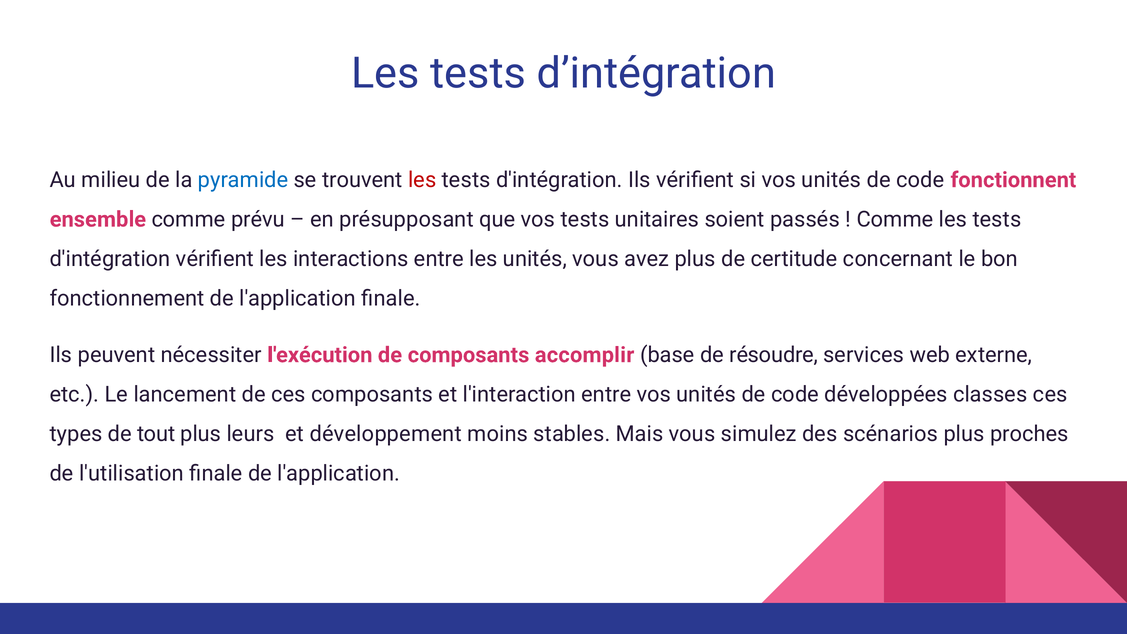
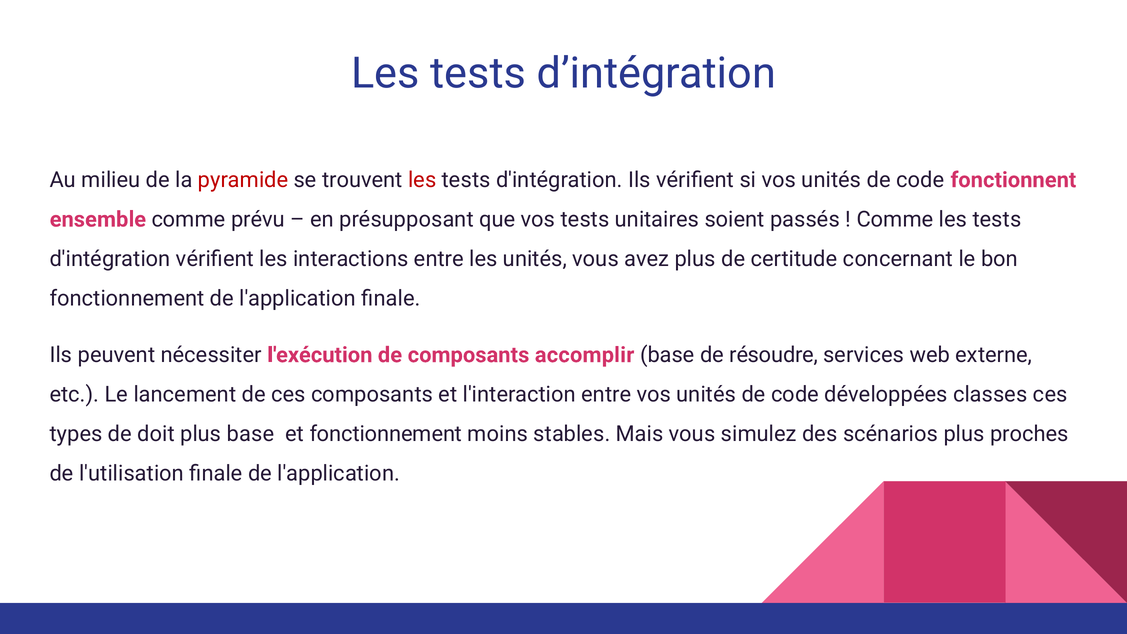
pyramide colour: blue -> red (243, 180)
tout: tout -> doit (156, 434)
plus leurs: leurs -> base (250, 434)
et développement: développement -> fonctionnement (386, 434)
